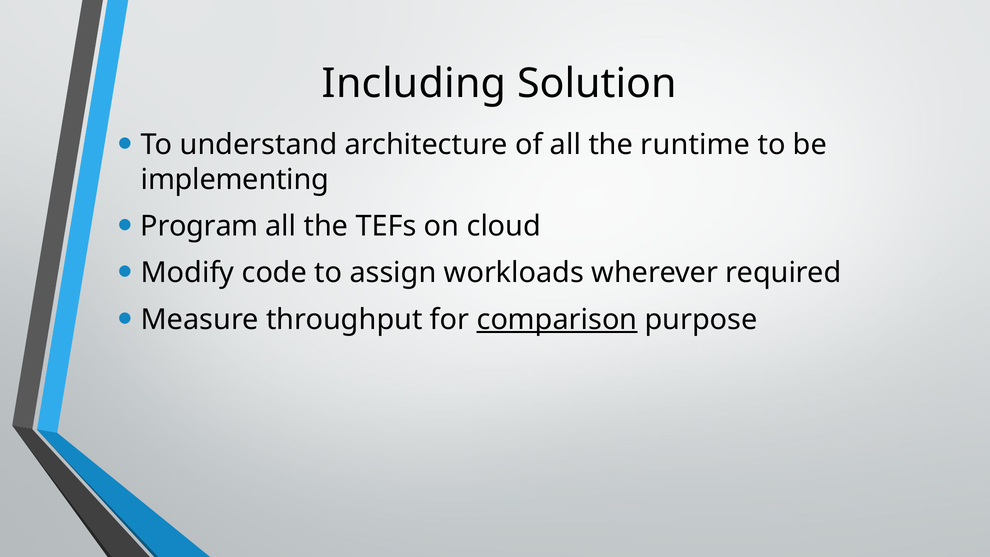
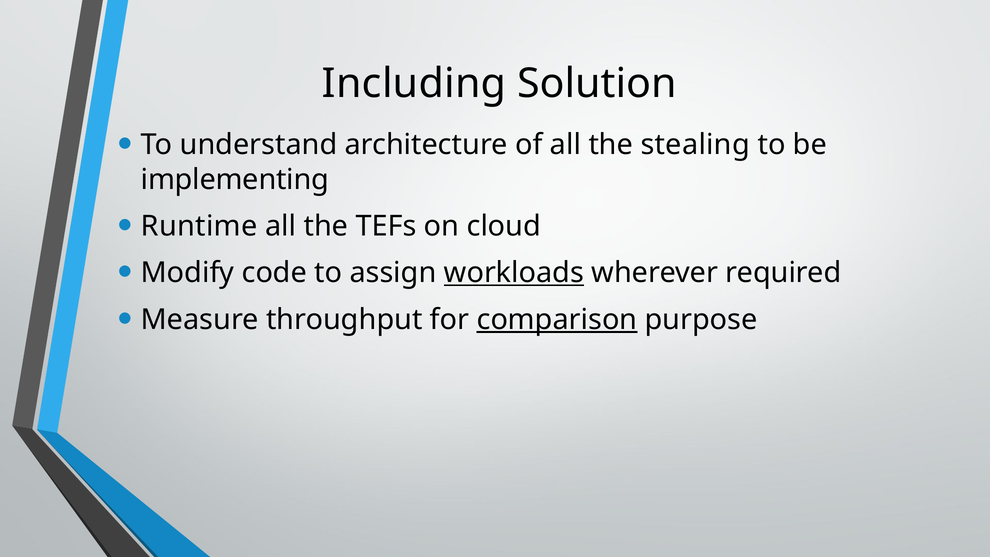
runtime: runtime -> stealing (695, 145)
Program: Program -> Runtime (199, 226)
workloads underline: none -> present (514, 273)
